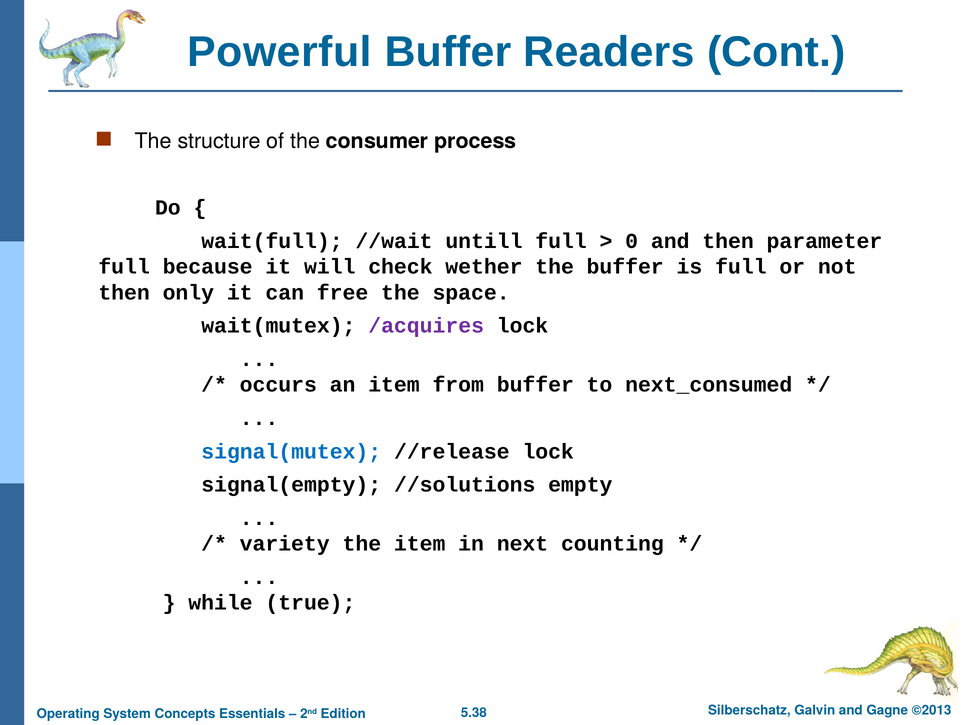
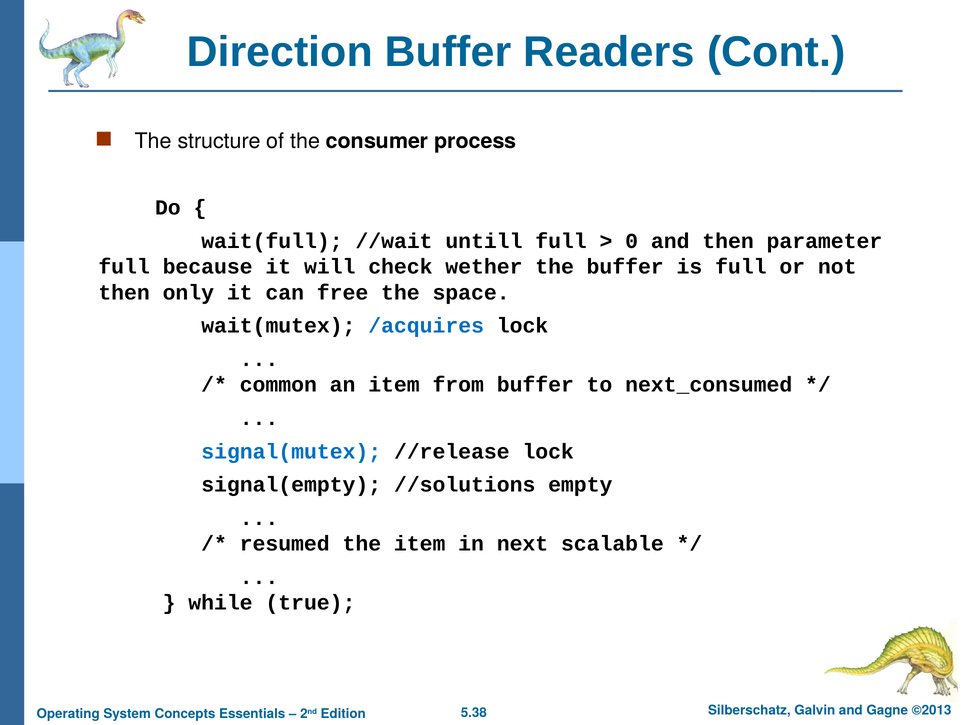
Powerful: Powerful -> Direction (280, 52)
/acquires colour: purple -> blue (426, 326)
occurs: occurs -> common (278, 385)
variety: variety -> resumed (285, 544)
counting: counting -> scalable (612, 544)
